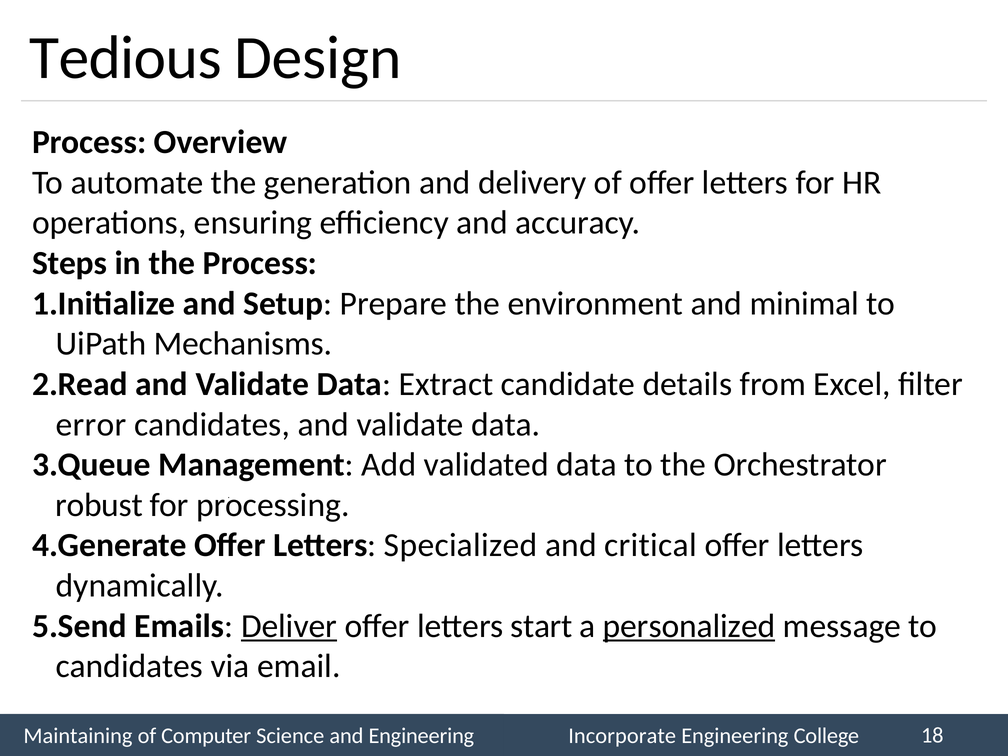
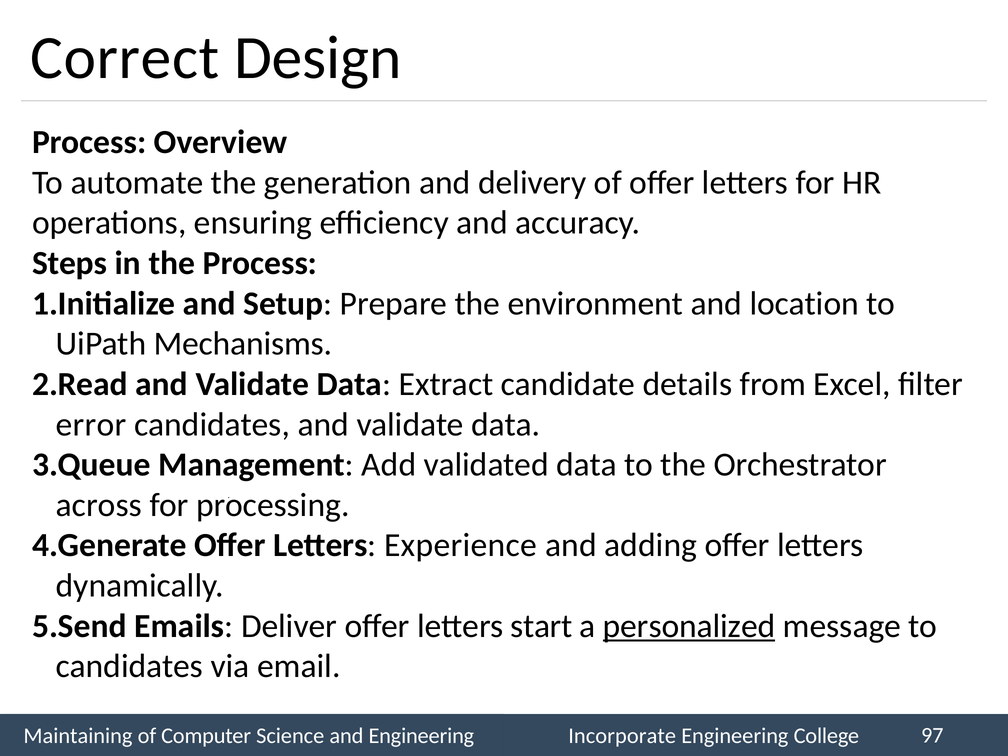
Tedious: Tedious -> Correct (125, 58)
minimal: minimal -> location (804, 303)
robust: robust -> across (99, 505)
Specialized: Specialized -> Experience (461, 545)
critical: critical -> adding (651, 545)
Deliver underline: present -> none (289, 626)
18: 18 -> 97 (932, 735)
